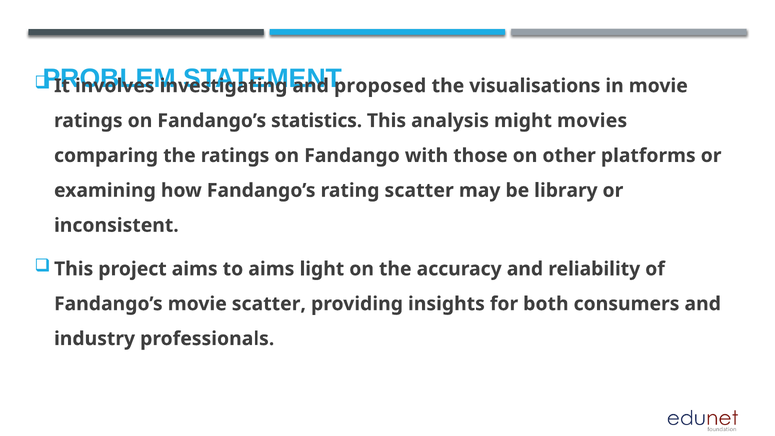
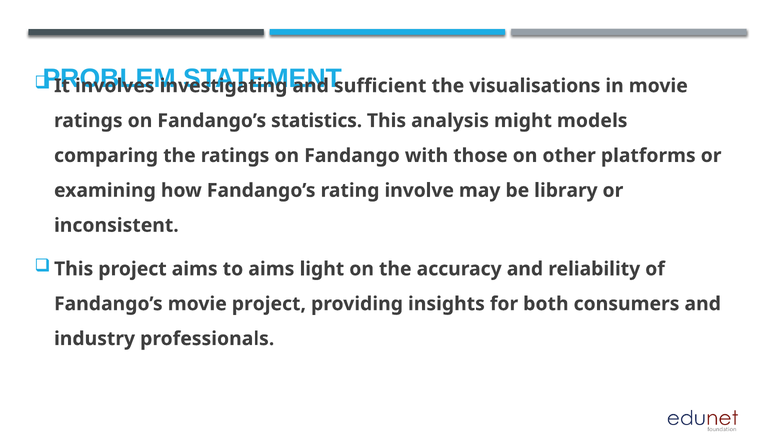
proposed: proposed -> sufficient (380, 86)
movies: movies -> models (592, 121)
rating scatter: scatter -> involve (419, 190)
movie scatter: scatter -> project (269, 304)
